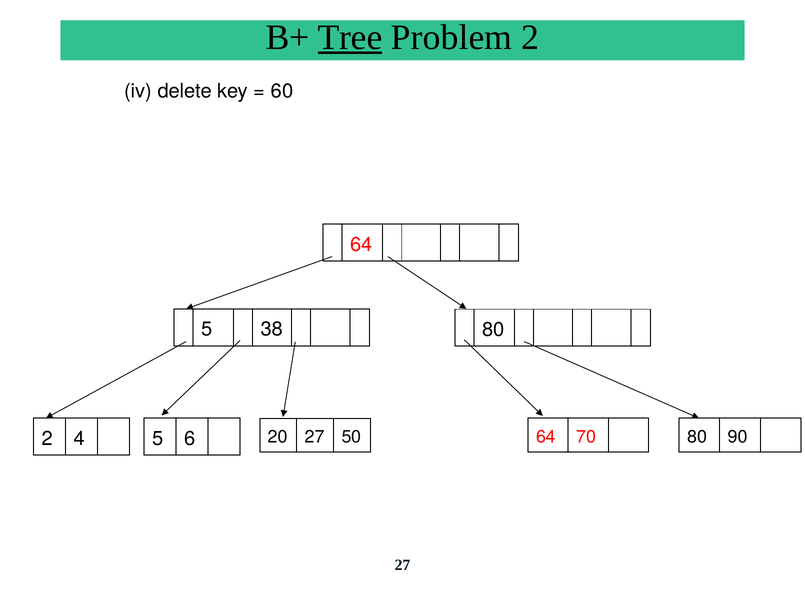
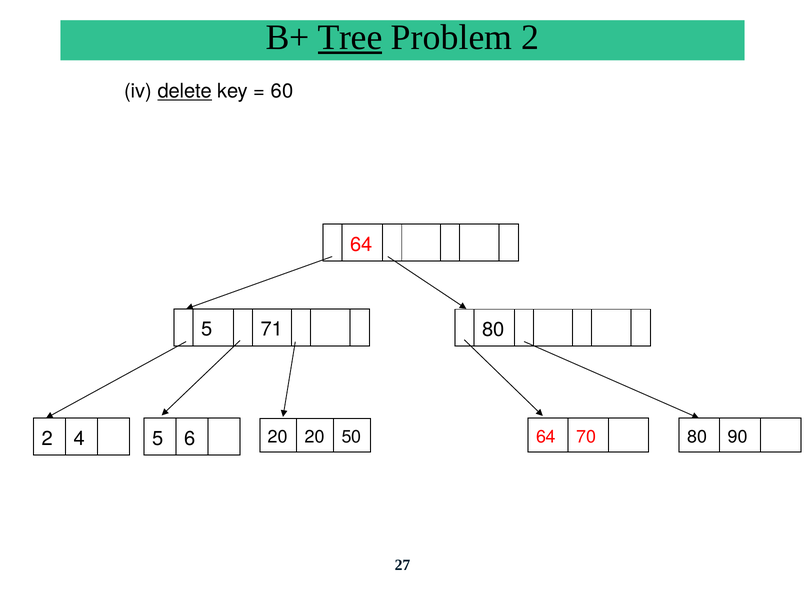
delete underline: none -> present (185, 91)
38: 38 -> 71 (272, 329)
20 27: 27 -> 20 (315, 437)
